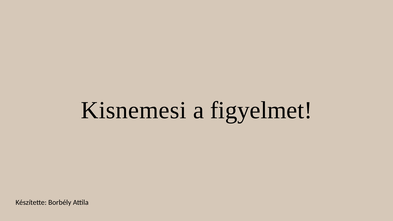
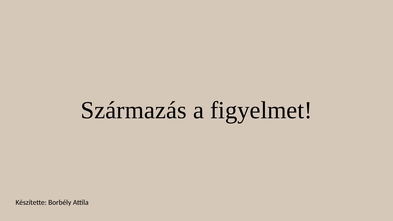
Kisnemesi: Kisnemesi -> Származás (134, 110)
